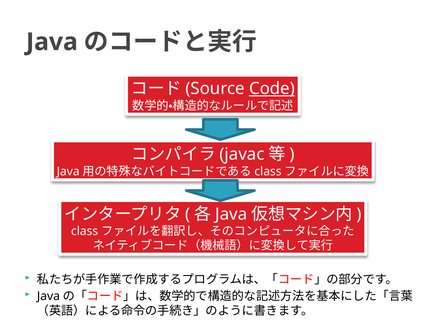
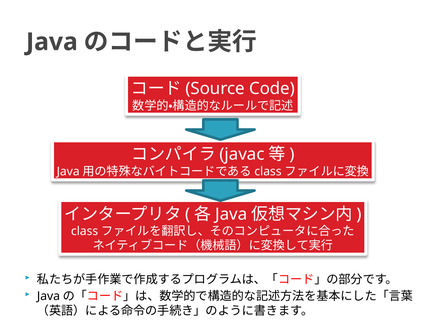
Code underline: present -> none (272, 89)
